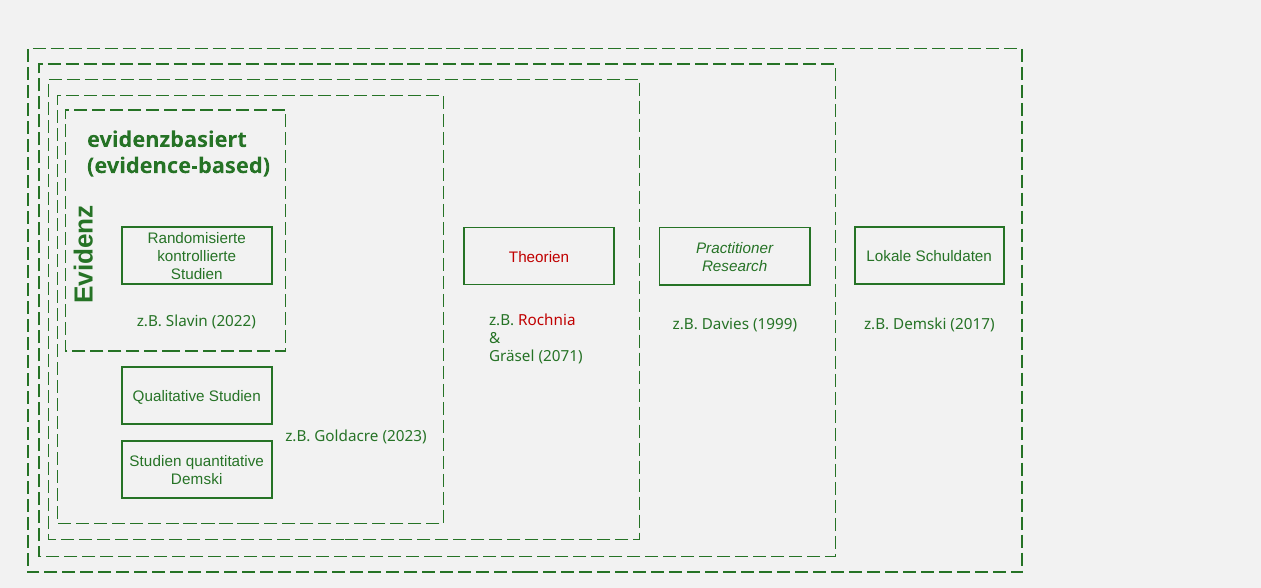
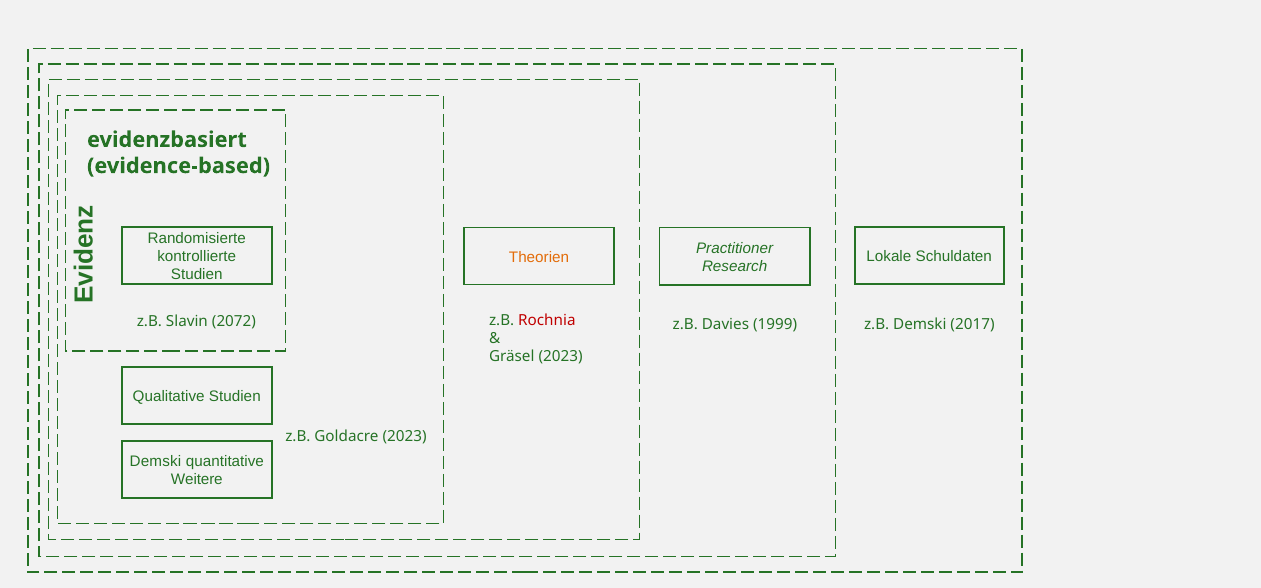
Theorien colour: red -> orange (539, 257)
2022: 2022 -> 2072 (234, 322)
Gräsel 2071: 2071 -> 2023 (561, 357)
Studien: Studien -> Demski (155, 461)
Demski: Demski -> Weitere (197, 479)
